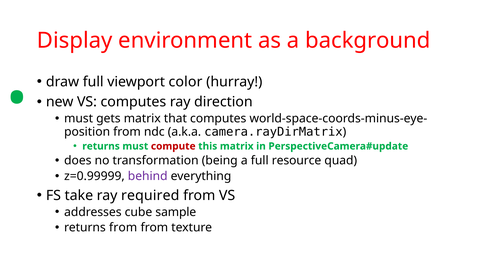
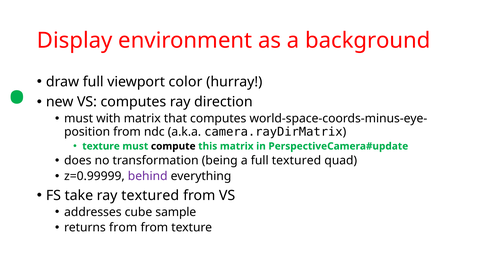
gets: gets -> with (108, 119)
returns: returns -> texture (101, 146)
compute colour: red -> black (173, 146)
full resource: resource -> textured (296, 161)
ray required: required -> textured (150, 196)
